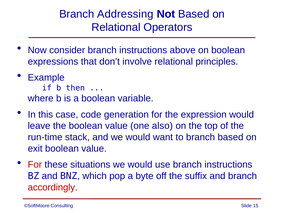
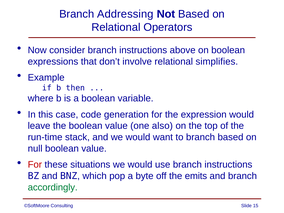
principles: principles -> simplifies (217, 61)
exit: exit -> null (35, 149)
suffix: suffix -> emits (196, 176)
accordingly colour: red -> green (53, 187)
